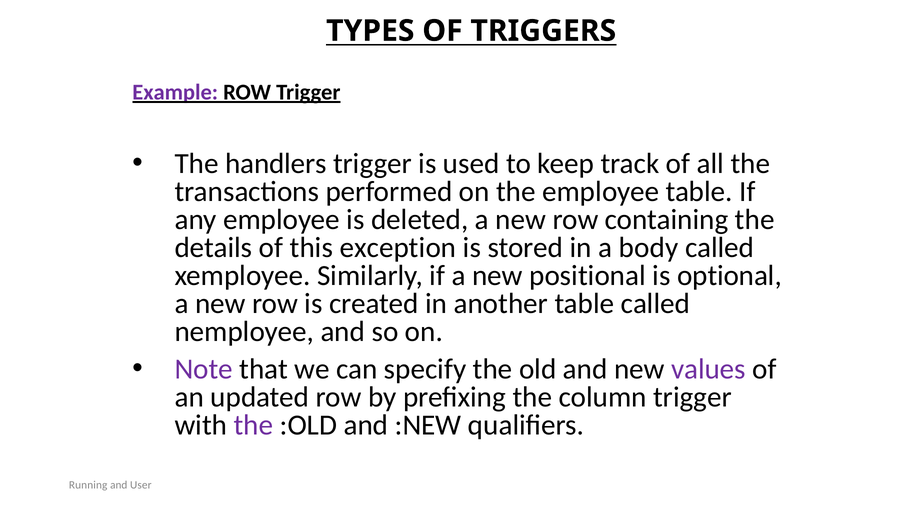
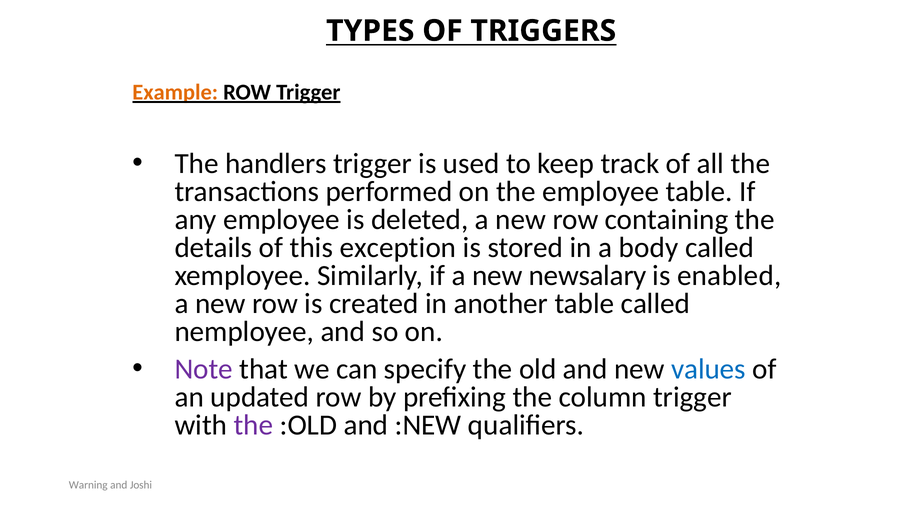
Example colour: purple -> orange (175, 92)
positional: positional -> newsalary (588, 276)
optional: optional -> enabled (729, 276)
values colour: purple -> blue (708, 369)
Running: Running -> Warning (88, 485)
User: User -> Joshi (141, 485)
